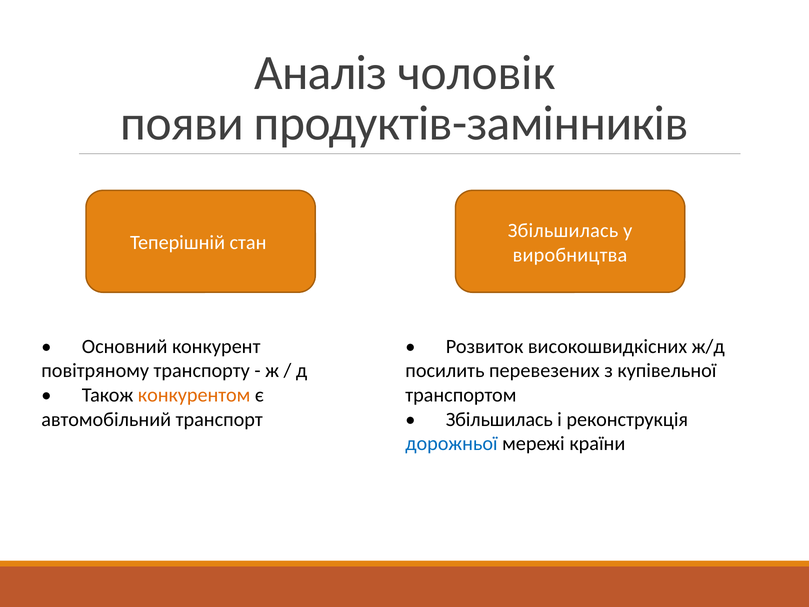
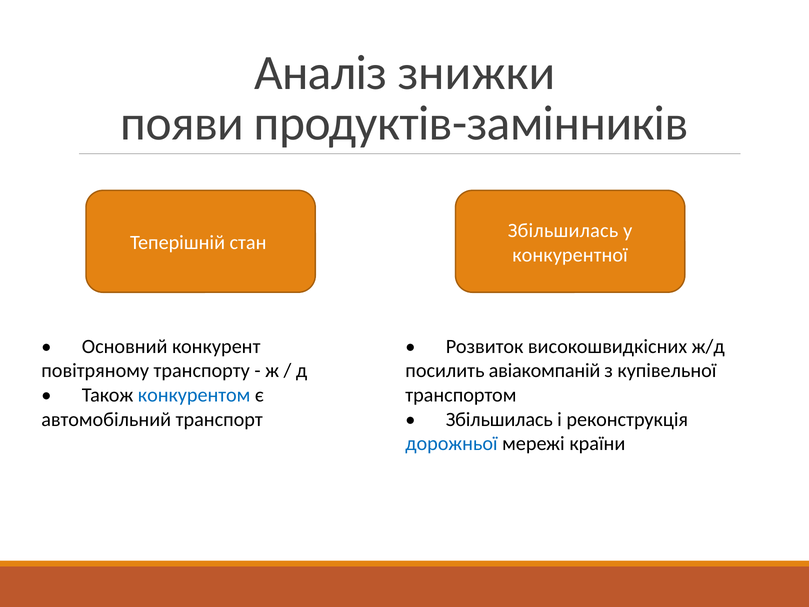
чоловік: чоловік -> знижки (477, 73)
виробництва: виробництва -> конкурентної (570, 255)
перевезених: перевезених -> авіакомпаній (545, 371)
конкурентом colour: orange -> blue (194, 395)
